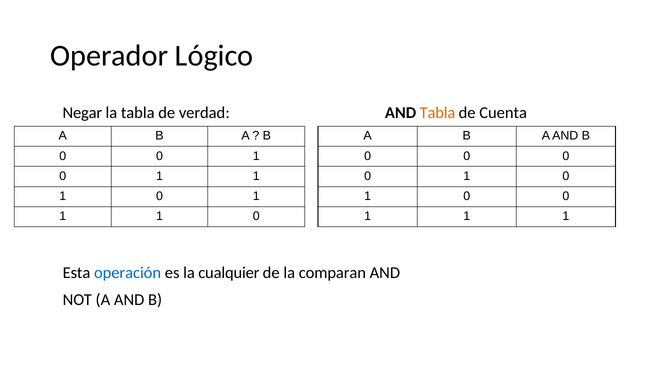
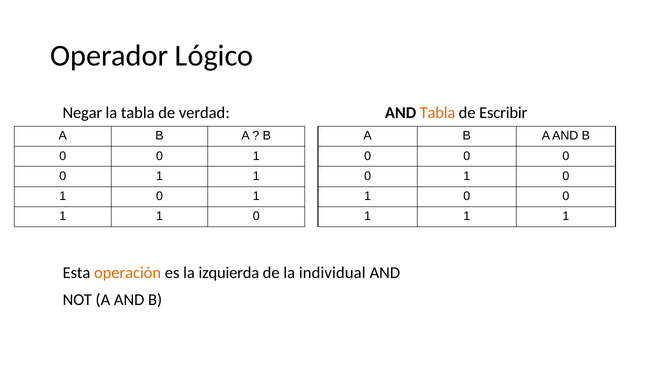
Cuenta: Cuenta -> Escribir (503, 112)
operación colour: blue -> orange (128, 273)
cualquier: cualquier -> izquierda (229, 273)
comparan: comparan -> individual (332, 273)
